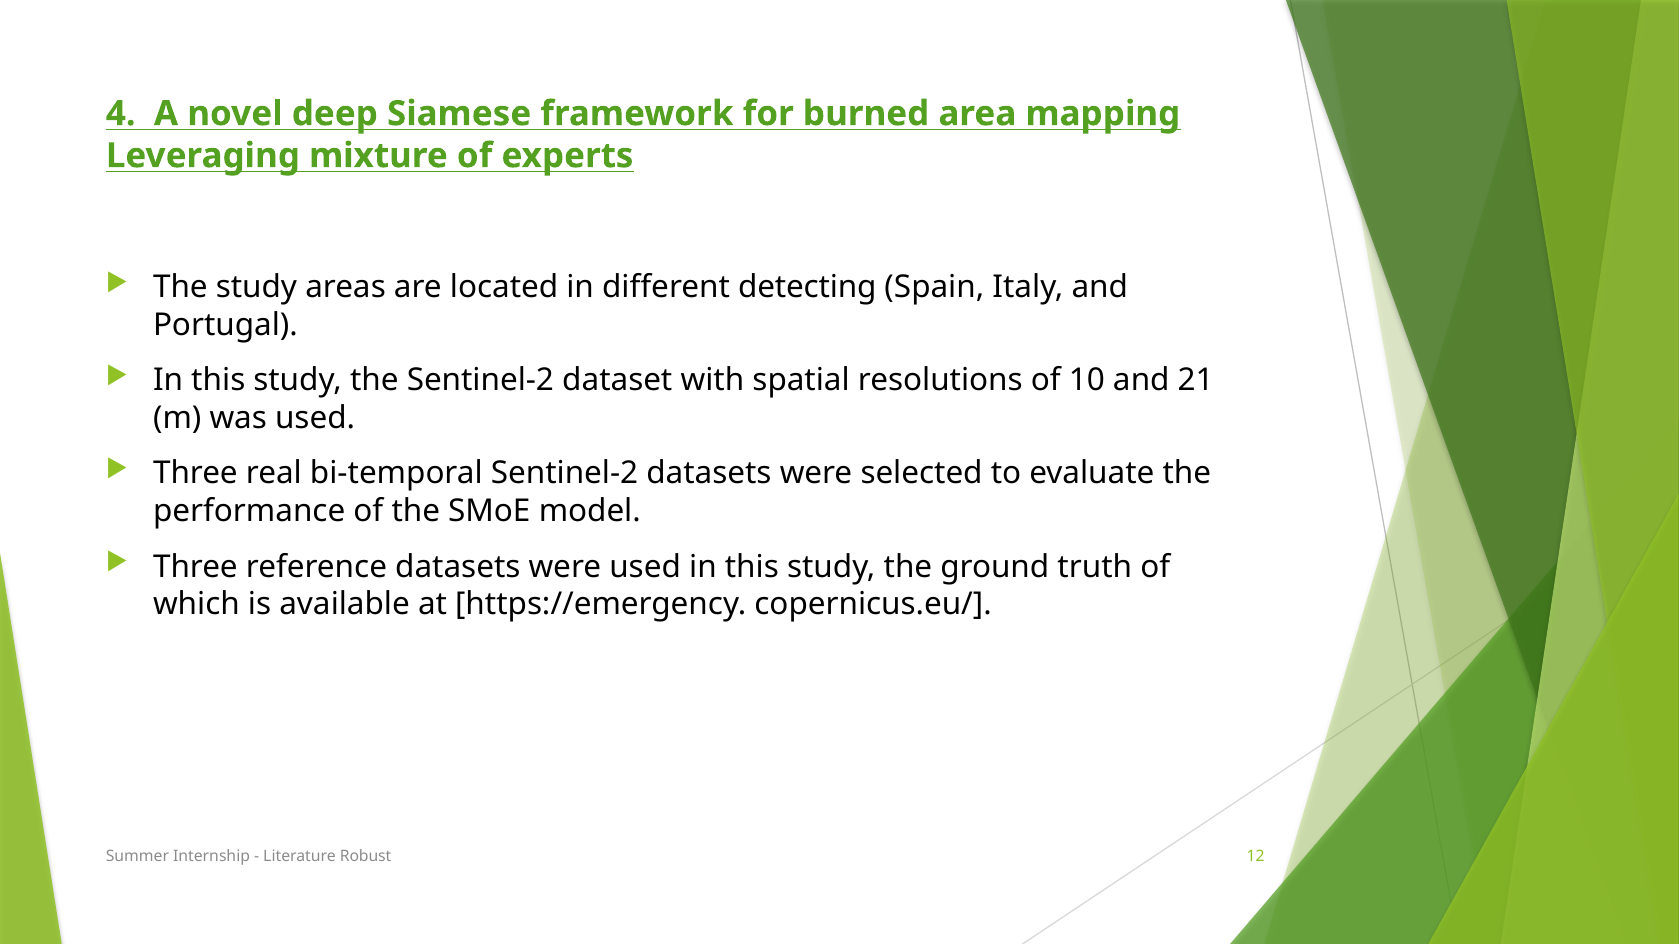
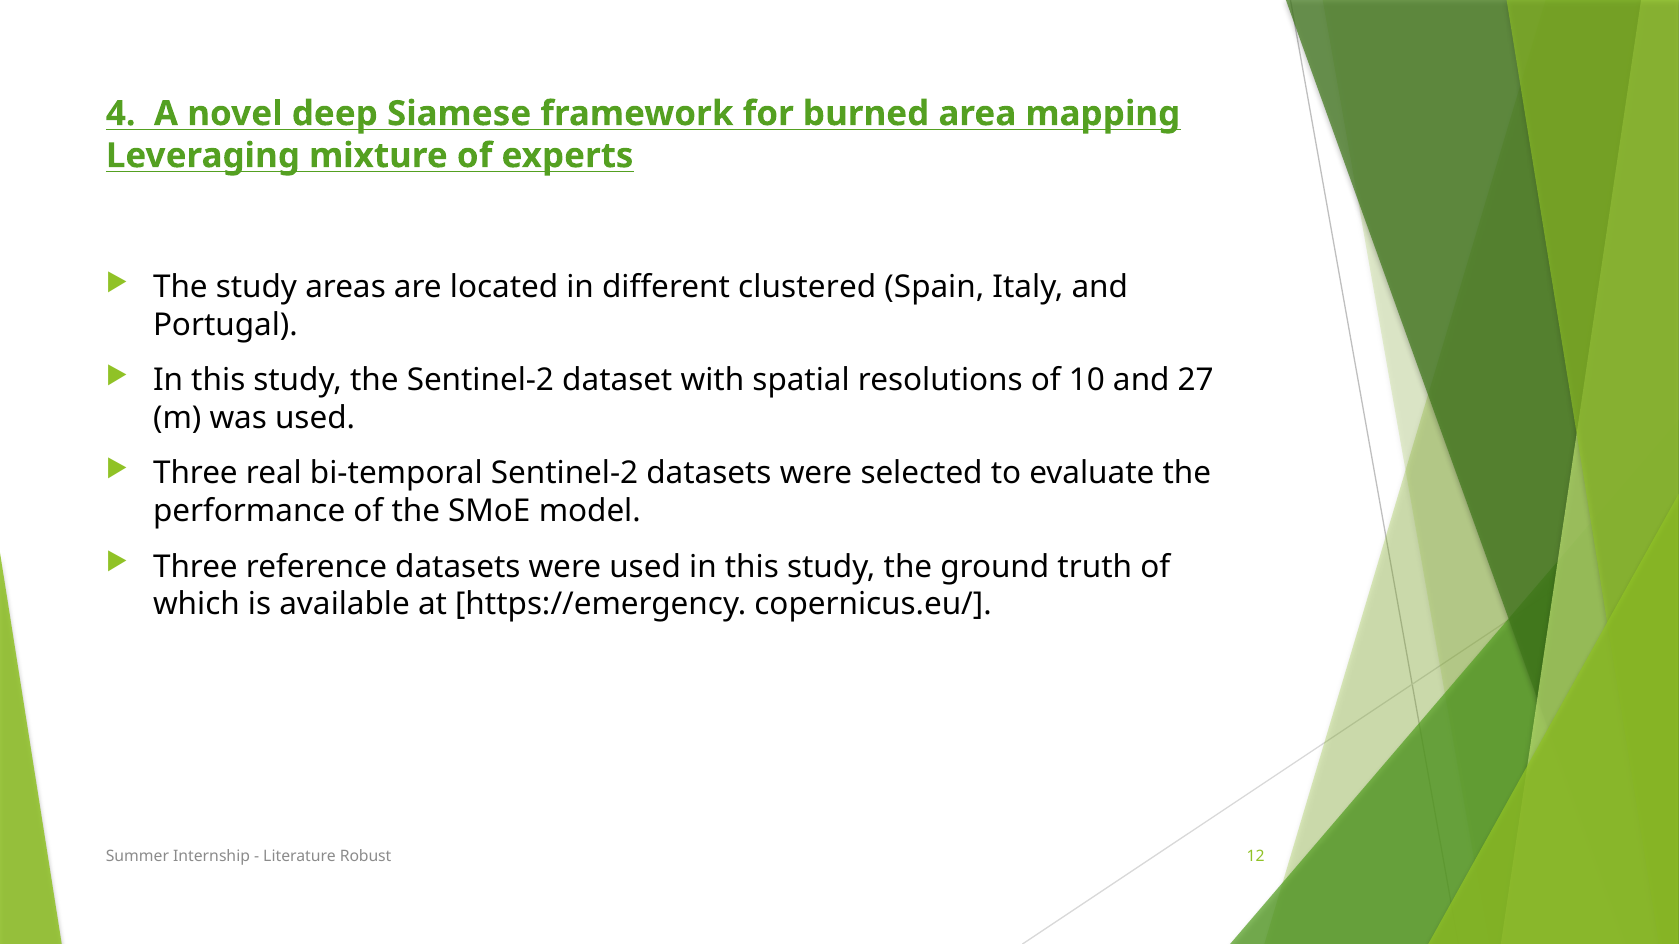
detecting: detecting -> clustered (807, 288)
21: 21 -> 27 (1196, 381)
